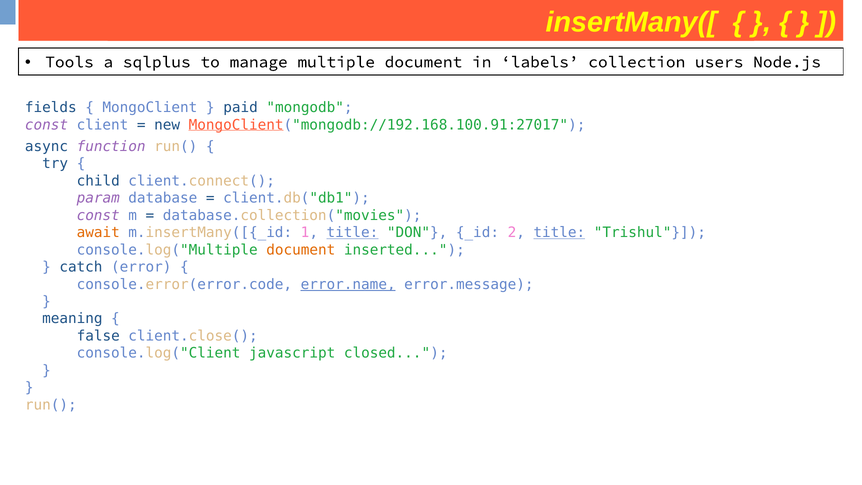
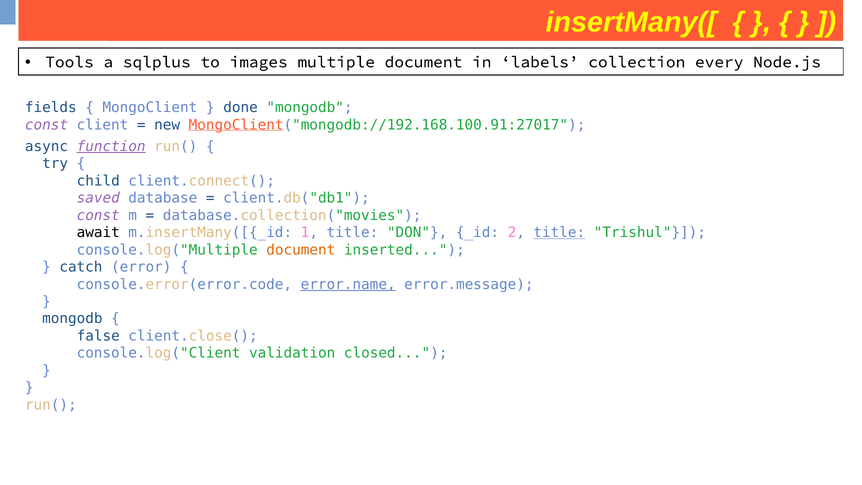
manage: manage -> images (259, 62)
users: users -> every (719, 62)
paid: paid -> done (241, 108)
function underline: none -> present (111, 146)
param: param -> saved (98, 198)
await colour: orange -> black (98, 233)
title underline: present -> none (352, 233)
meaning: meaning -> mongodb (72, 319)
javascript: javascript -> validation (292, 353)
